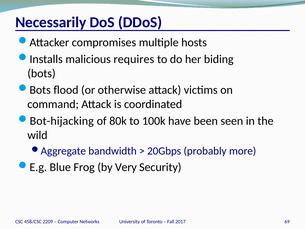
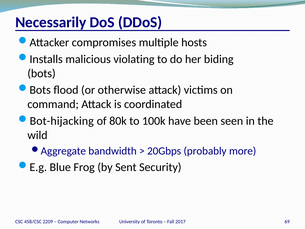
requires: requires -> violating (134, 59)
Very: Very -> Sent (126, 167)
